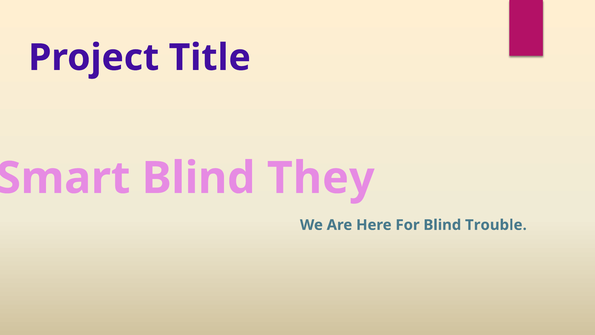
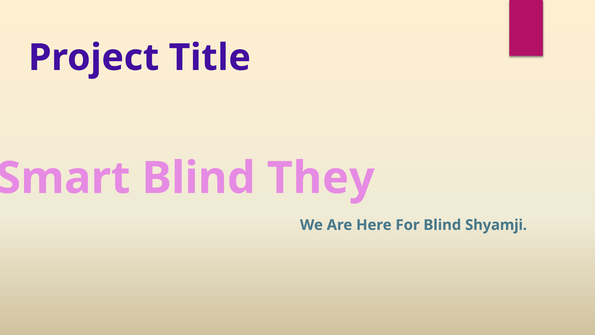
Trouble: Trouble -> Shyamji (496, 225)
